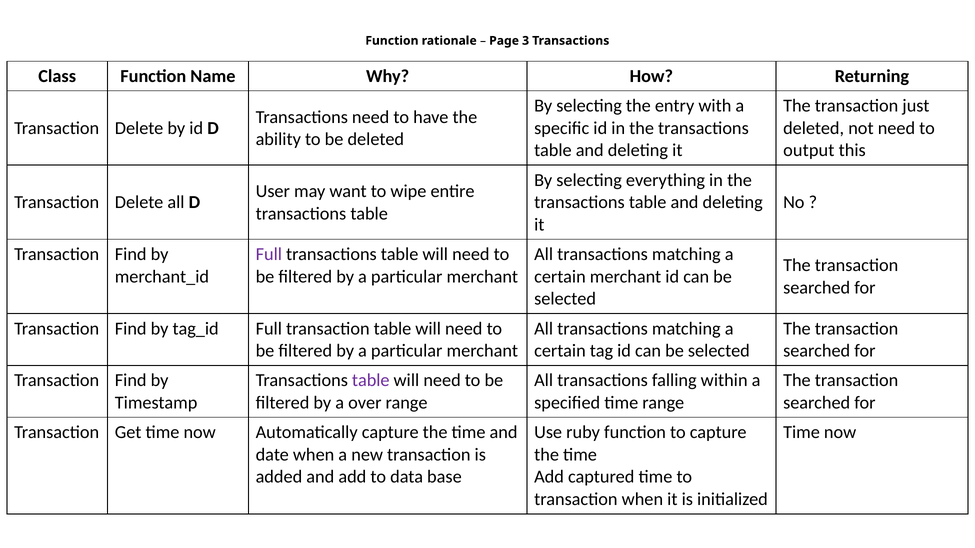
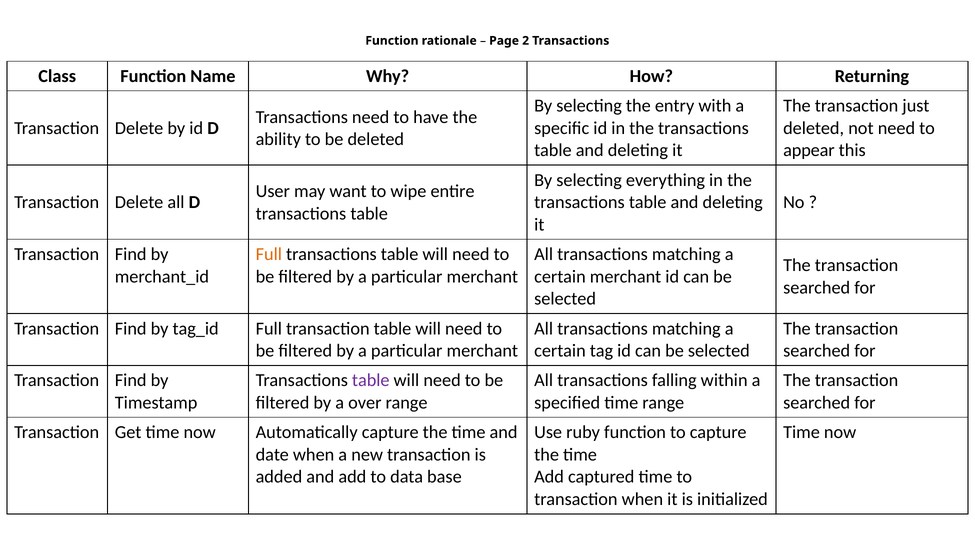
3: 3 -> 2 (526, 41)
output: output -> appear (809, 151)
Full colour: purple -> orange (269, 254)
